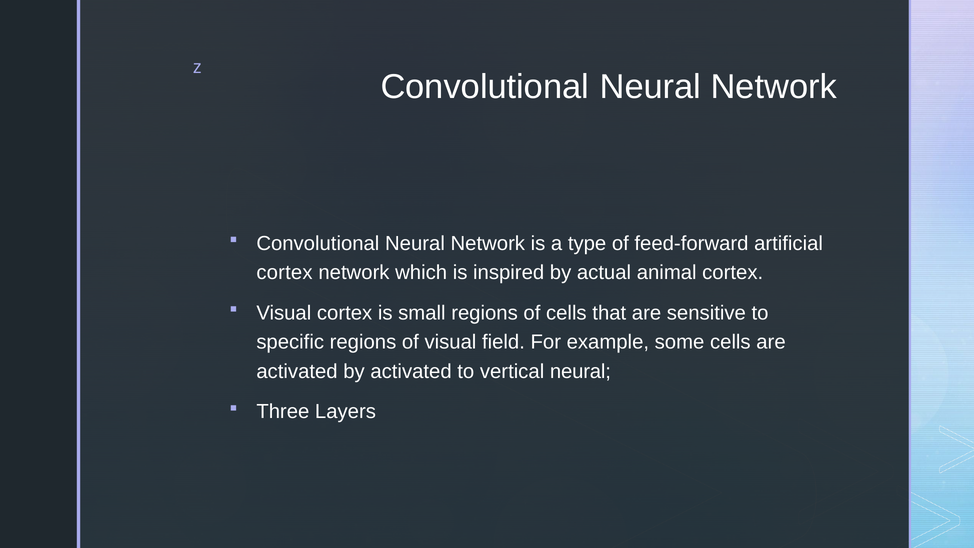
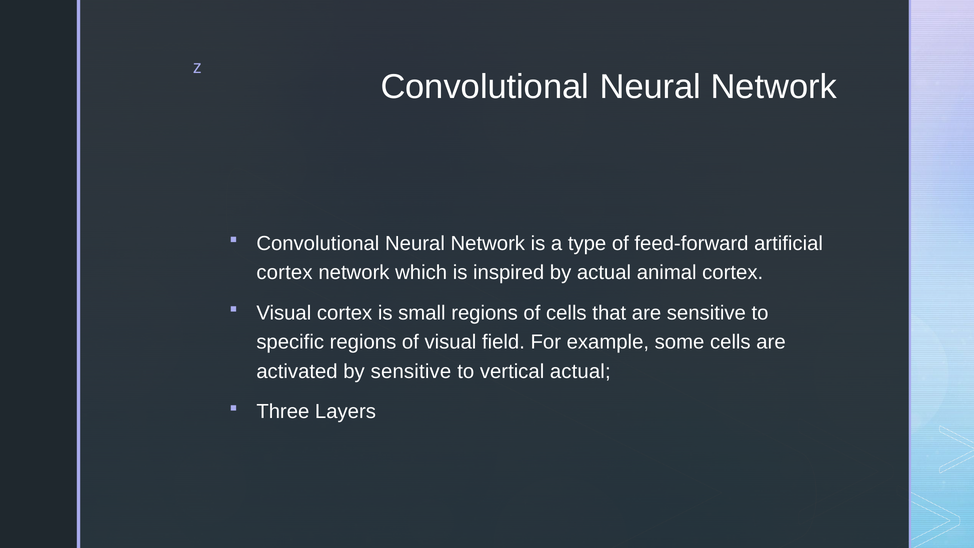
by activated: activated -> sensitive (411, 371)
vertical neural: neural -> actual (580, 371)
